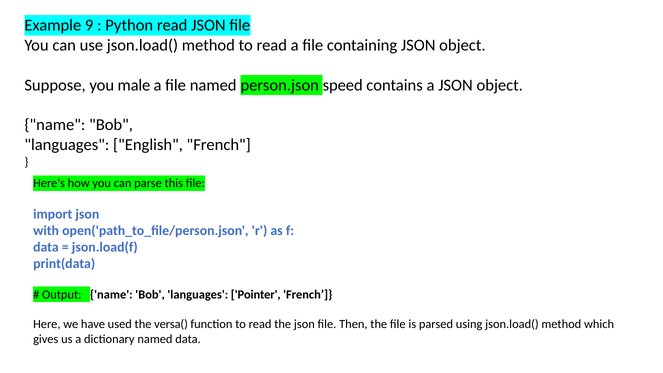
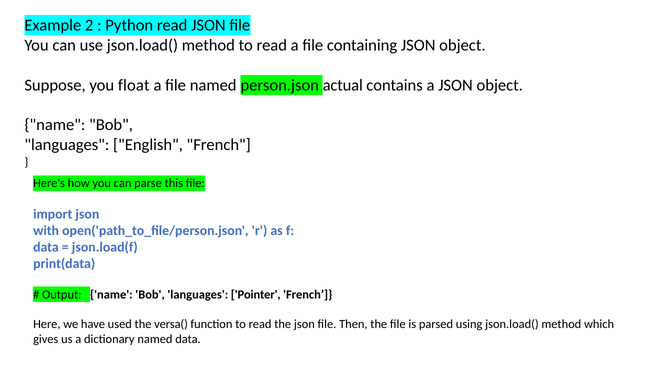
9: 9 -> 2 (89, 25)
male: male -> float (134, 85)
speed: speed -> actual (343, 85)
